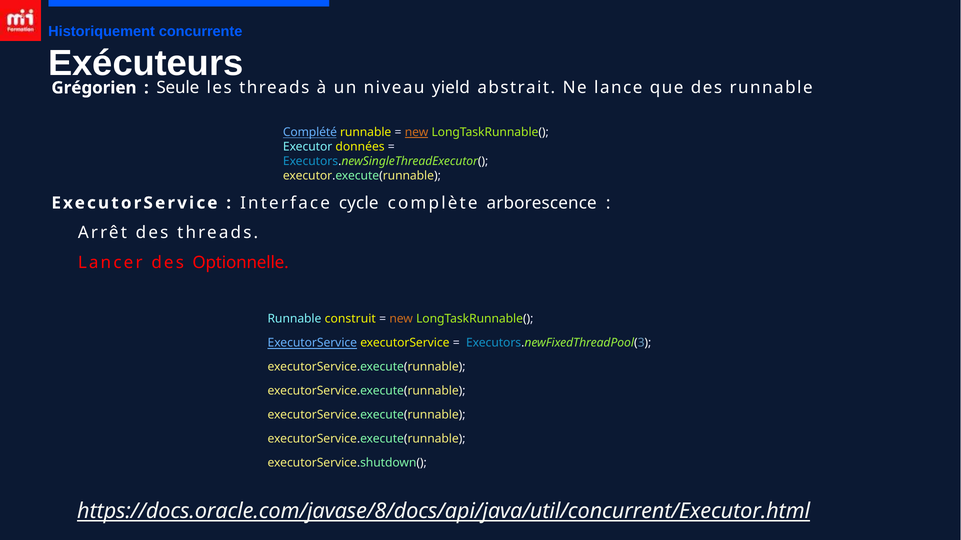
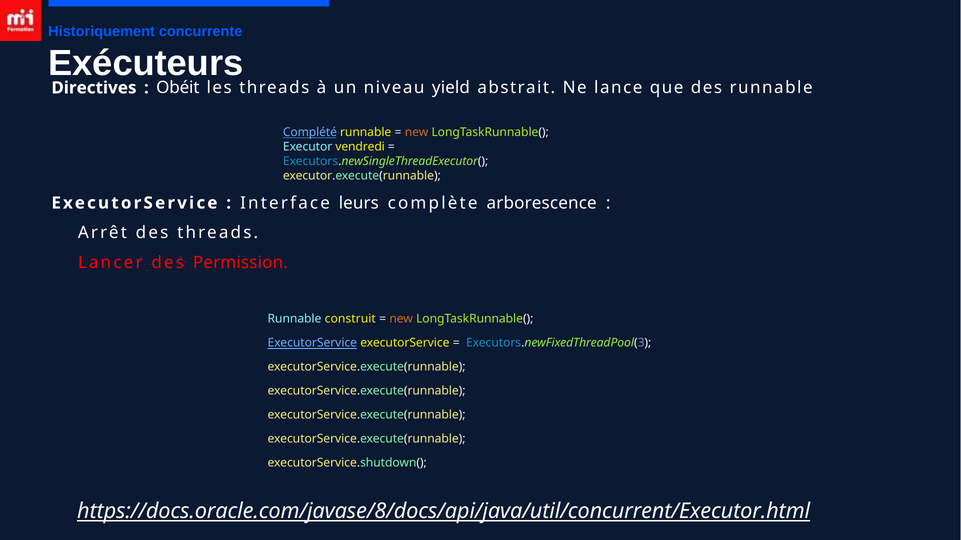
Grégorien: Grégorien -> Directives (94, 88)
Seule: Seule -> Obéit (178, 88)
new underline: present -> none (417, 132)
données: données -> vendredi (360, 147)
cycle: cycle -> leurs (359, 203)
Optionnelle: Optionnelle -> Permission (240, 263)
